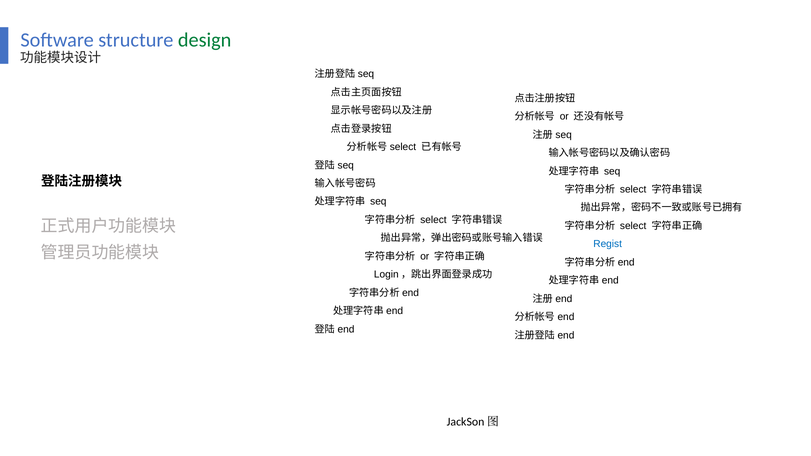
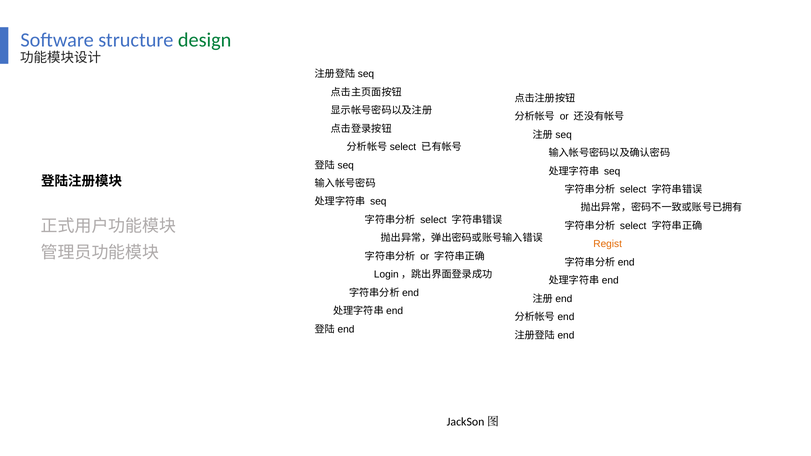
Regist colour: blue -> orange (608, 244)
